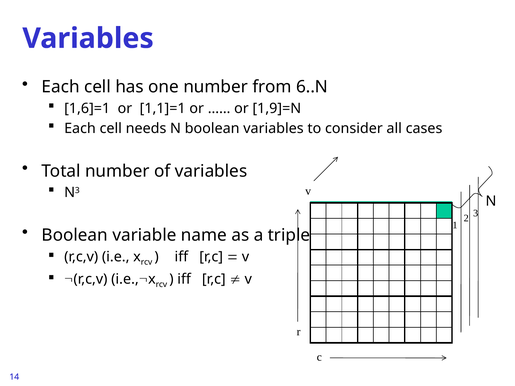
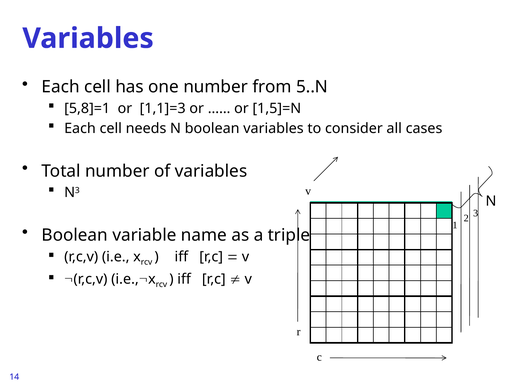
6..N: 6..N -> 5..N (312, 87)
1,6]=1: 1,6]=1 -> 5,8]=1 (87, 109)
1,1]=1: 1,1]=1 -> 1,1]=3 (163, 109)
1,9]=N: 1,9]=N -> 1,5]=N (277, 109)
